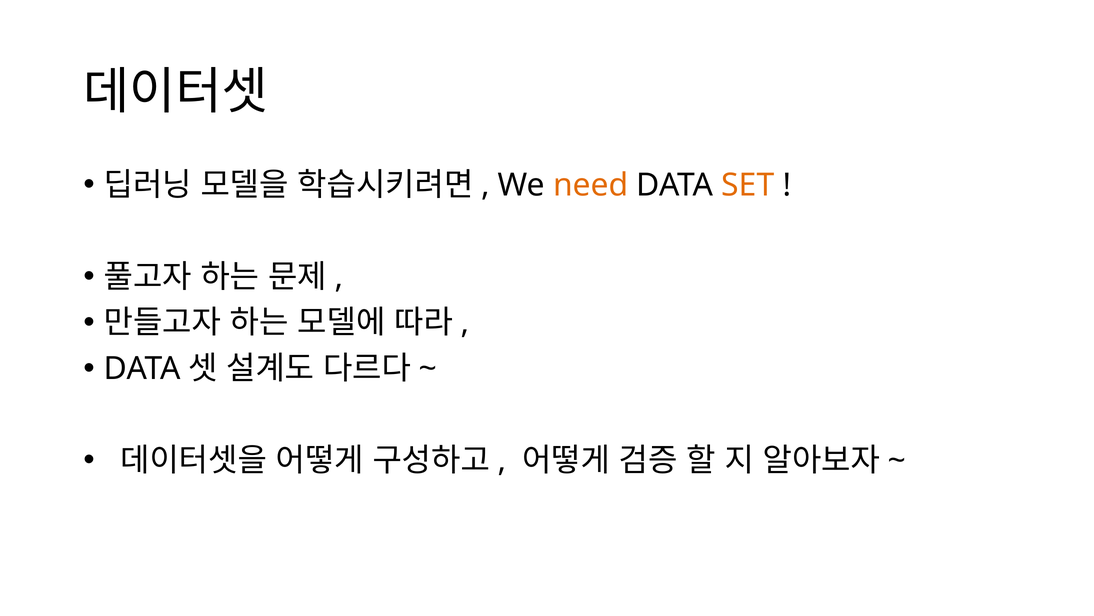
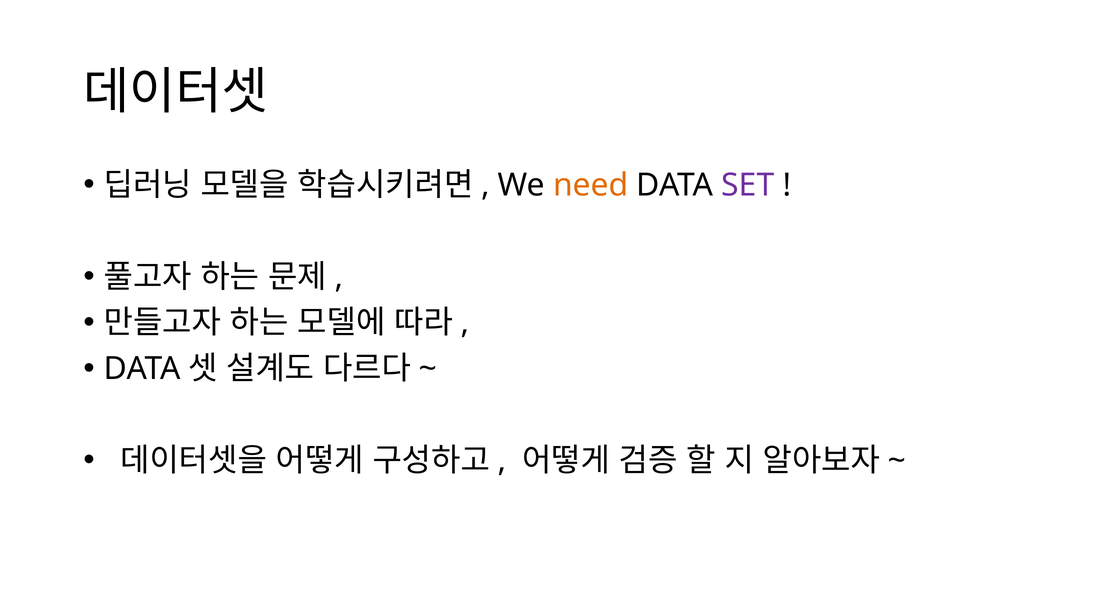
SET colour: orange -> purple (748, 185)
